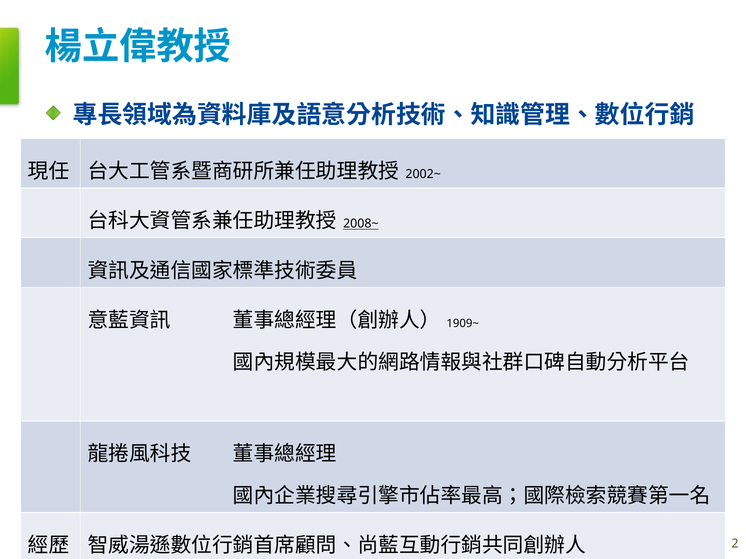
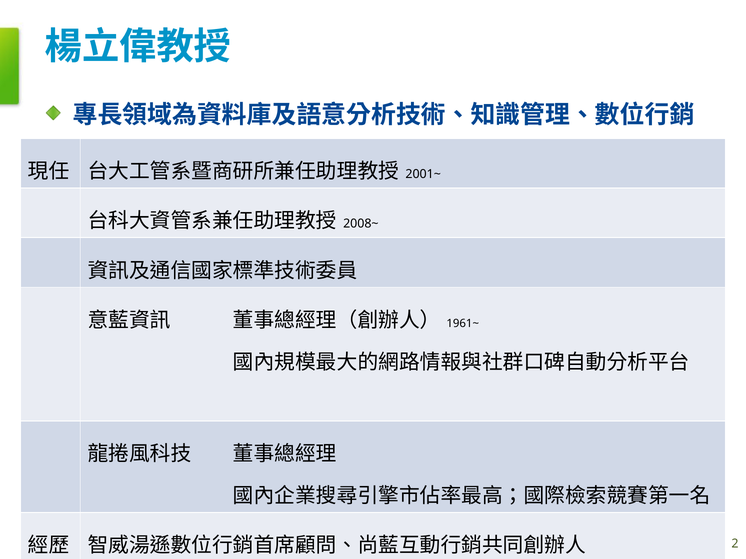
2002~: 2002~ -> 2001~ (423, 174)
2008~ underline: present -> none (361, 224)
1909~: 1909~ -> 1961~ (463, 324)
